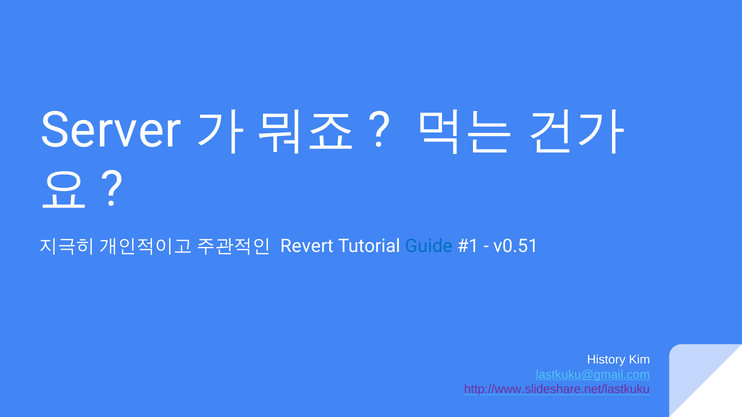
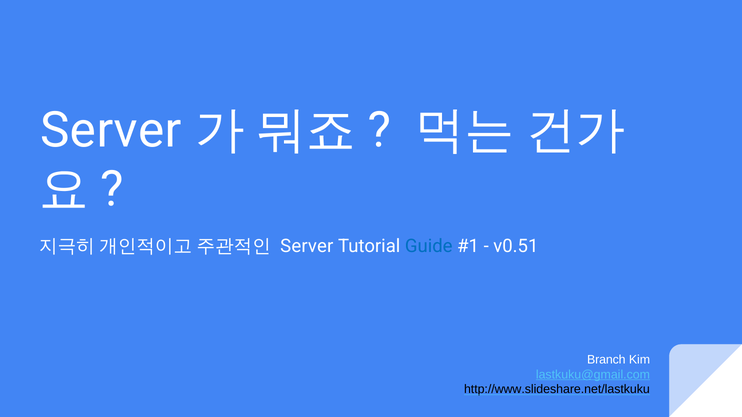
Revert: Revert -> Server (307, 246)
History: History -> Branch (606, 360)
http://www.slideshare.net/lastkuku colour: purple -> black (557, 390)
